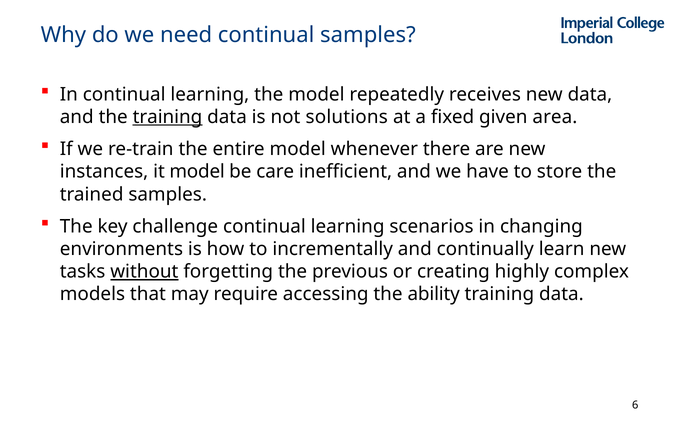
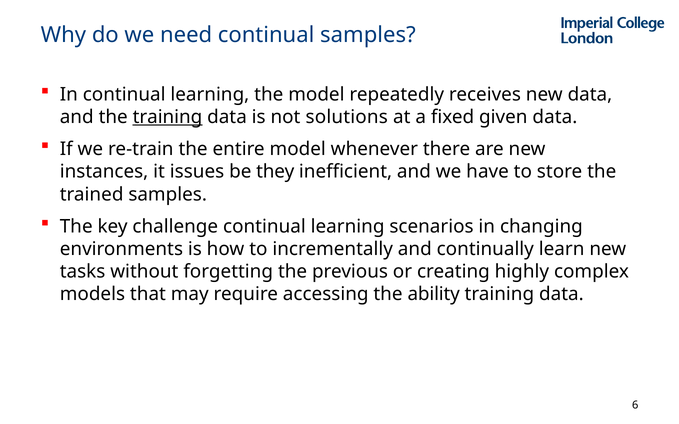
given area: area -> data (555, 117)
it model: model -> issues (197, 172)
care: care -> they (275, 172)
without underline: present -> none (144, 272)
